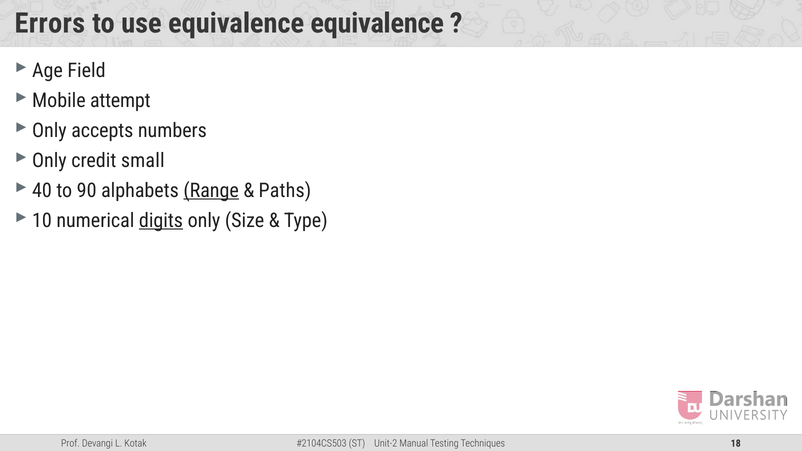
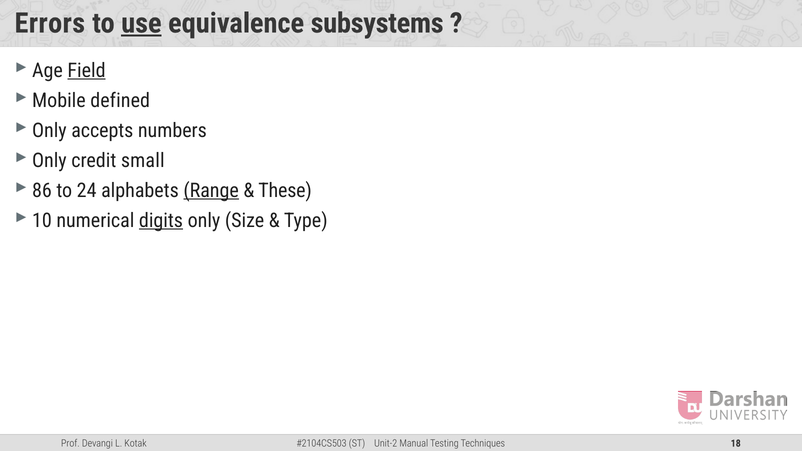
use underline: none -> present (141, 23)
equivalence equivalence: equivalence -> subsystems (377, 23)
Field underline: none -> present (86, 71)
attempt: attempt -> defined (120, 101)
40: 40 -> 86 (42, 191)
90: 90 -> 24 (87, 191)
Paths: Paths -> These (285, 191)
